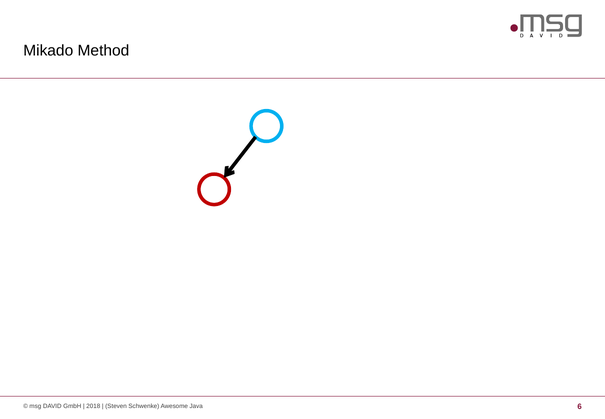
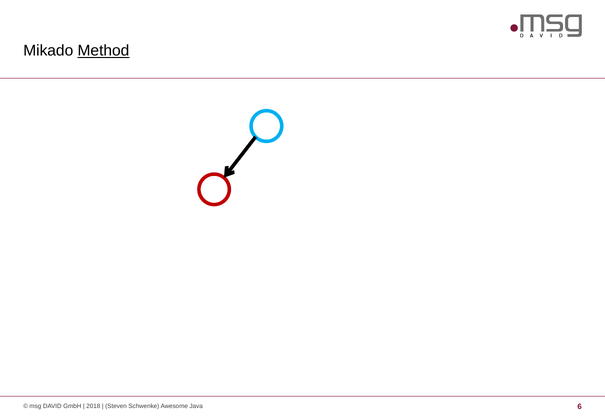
Method underline: none -> present (103, 51)
